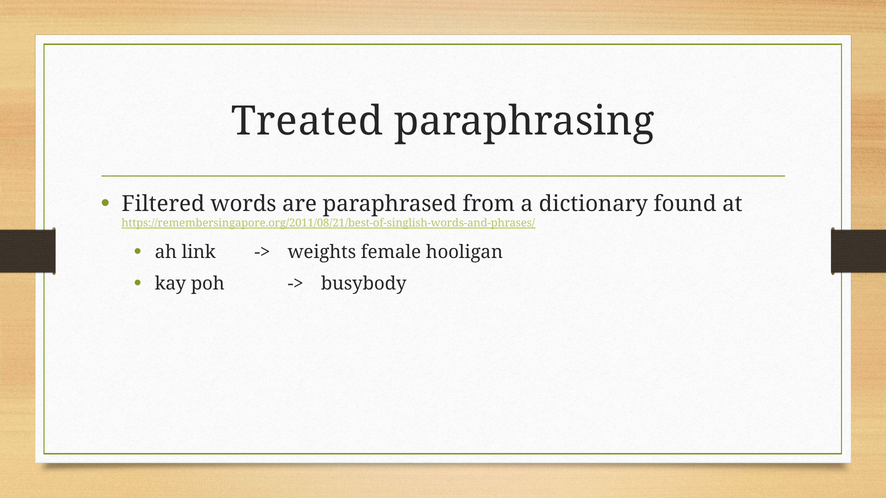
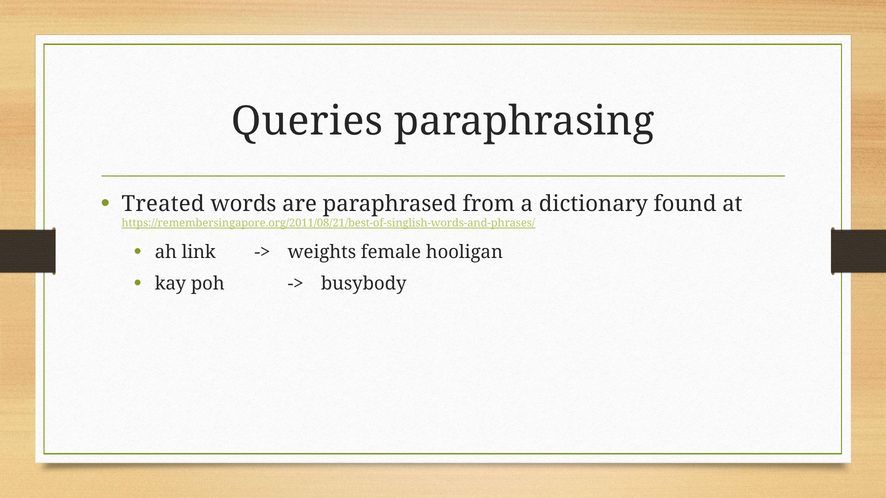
Treated: Treated -> Queries (307, 122)
Filtered: Filtered -> Treated (163, 204)
